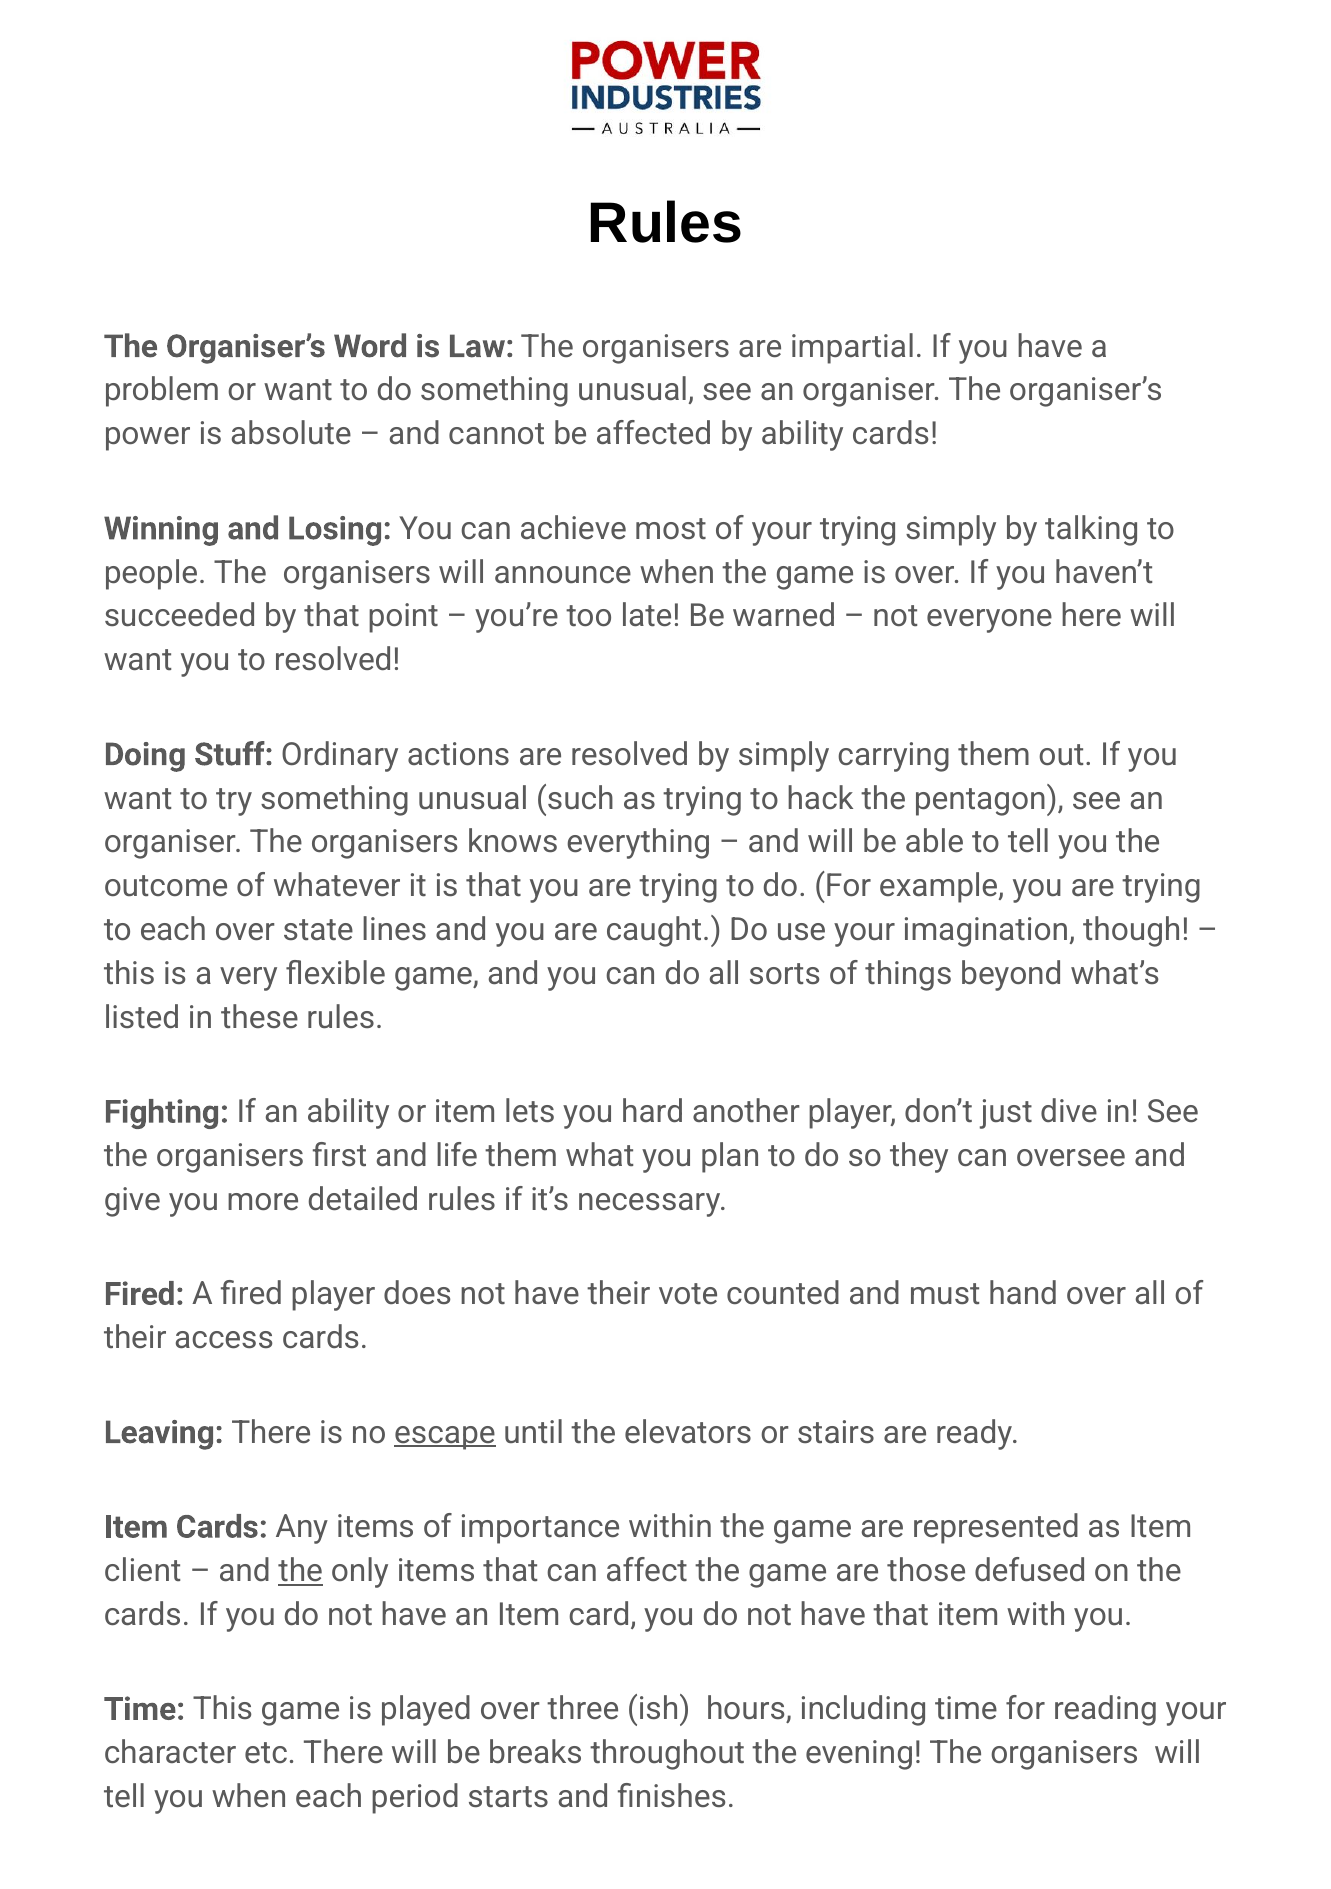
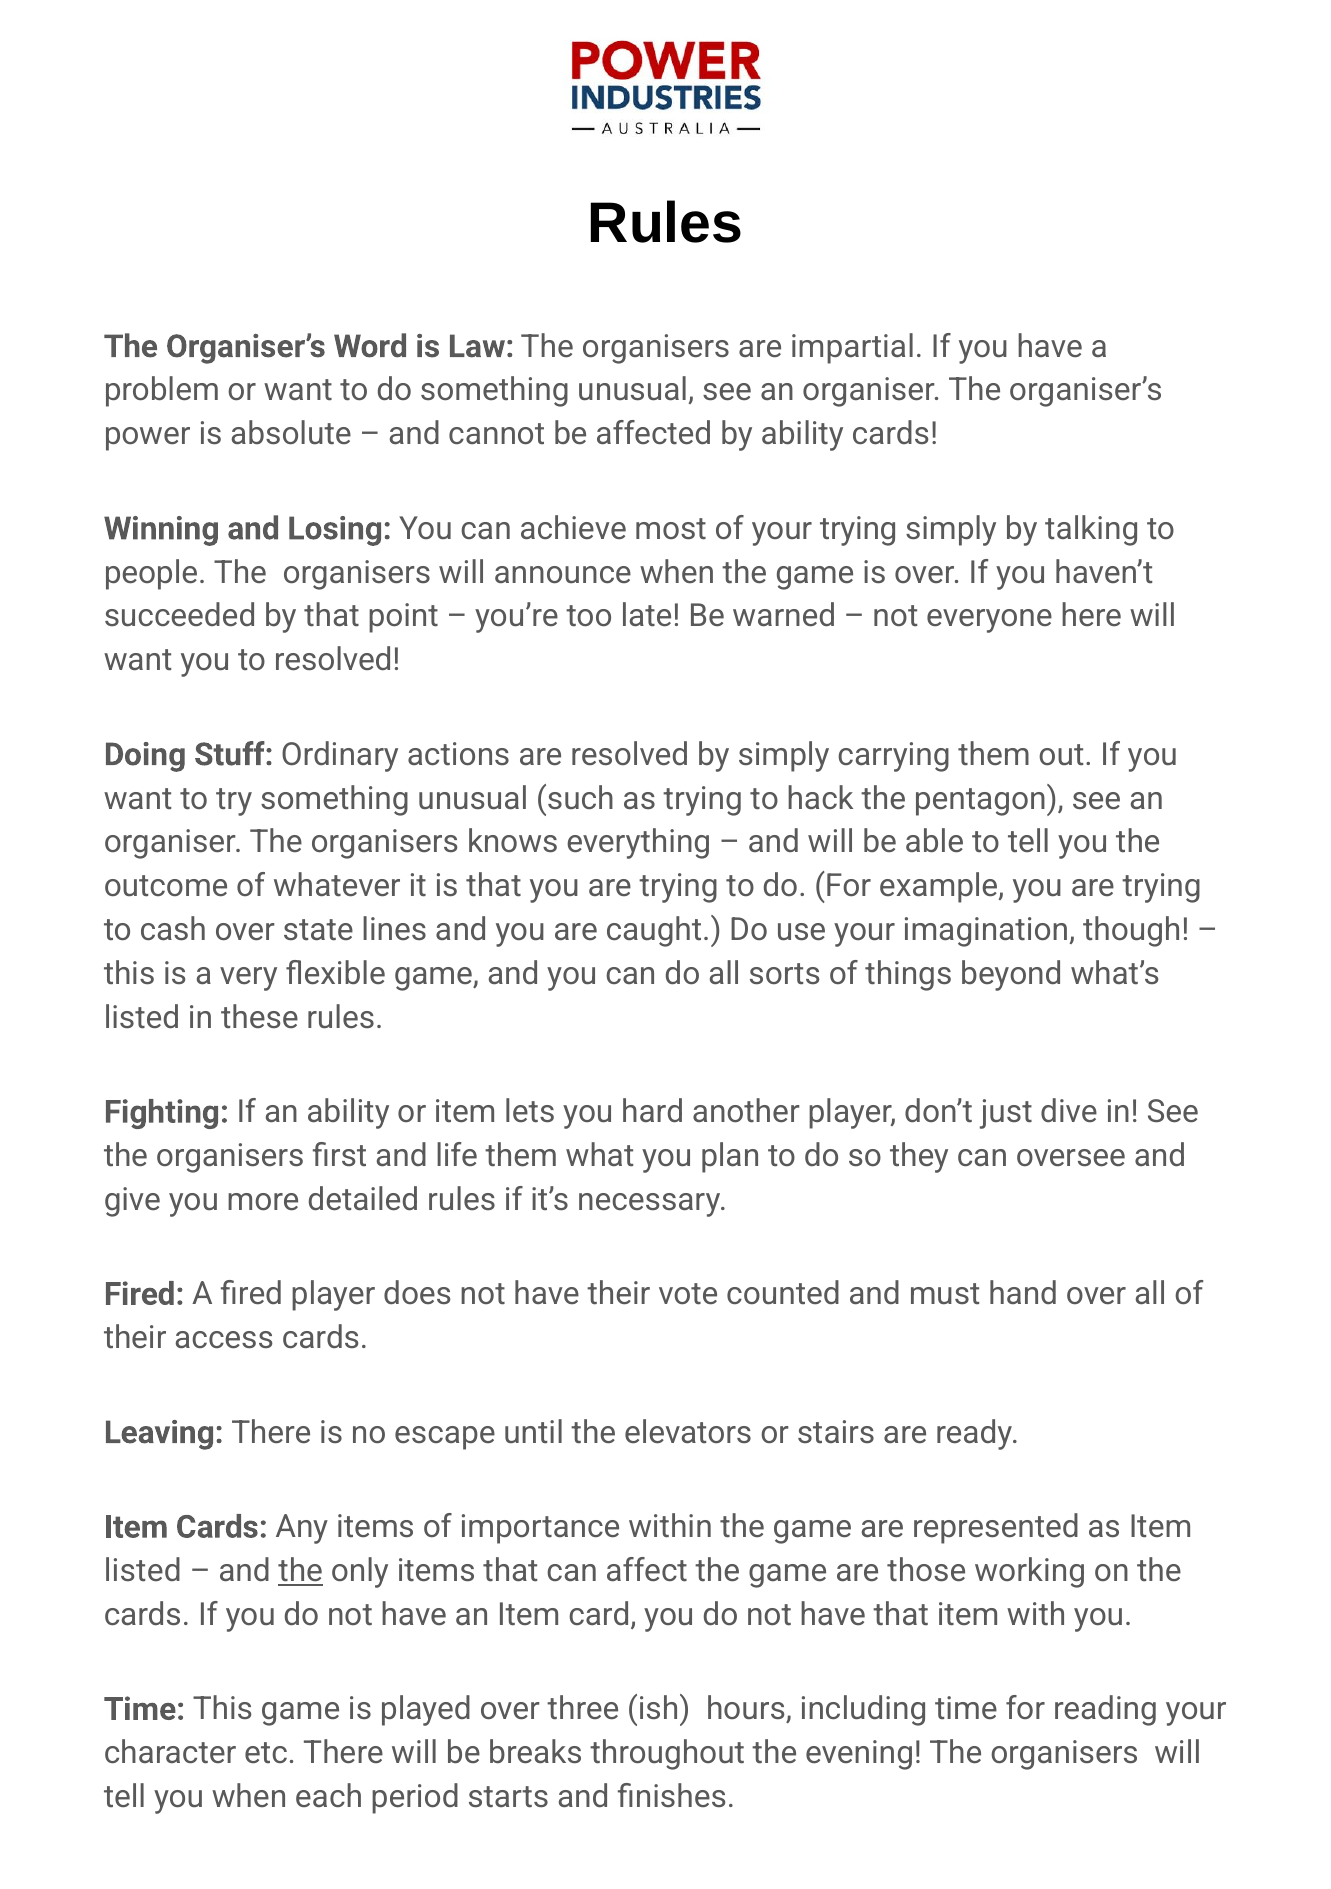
to each: each -> cash (173, 930)
escape underline: present -> none (445, 1432)
client: client -> listed (143, 1571)
defused: defused -> working (1030, 1571)
